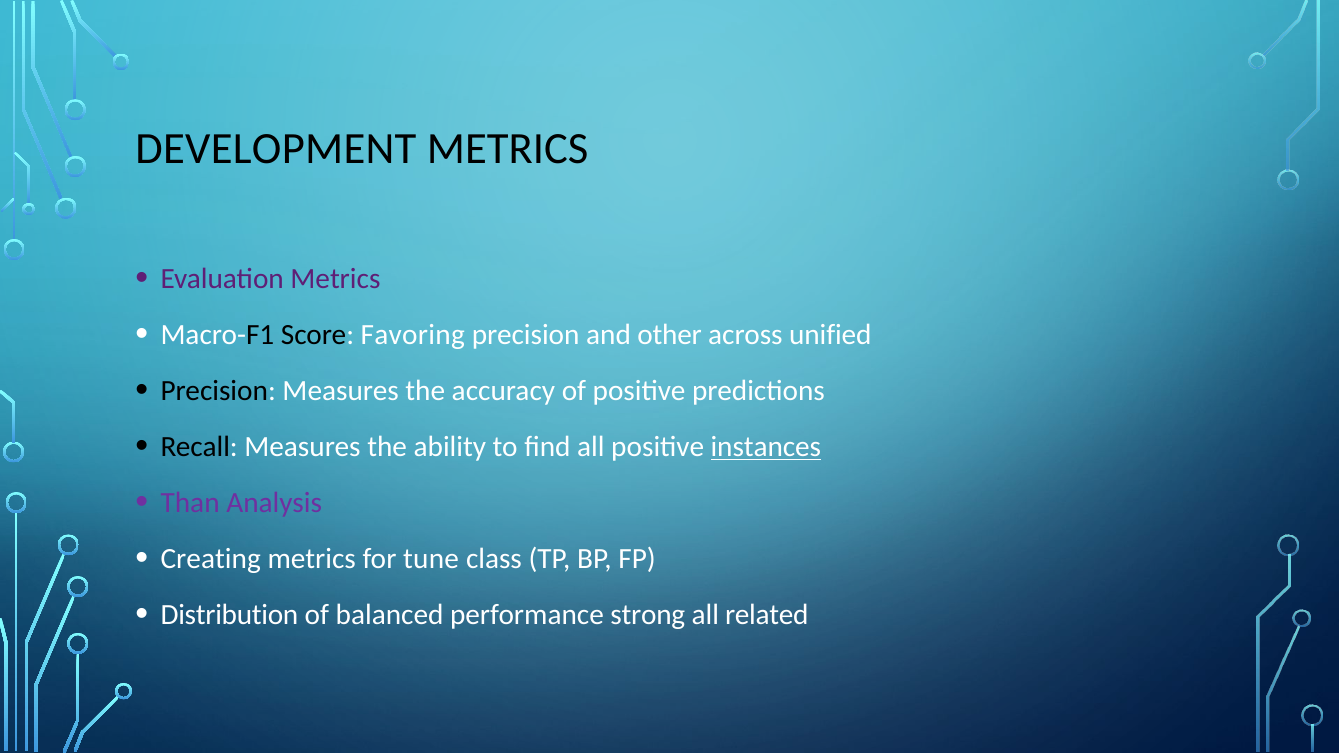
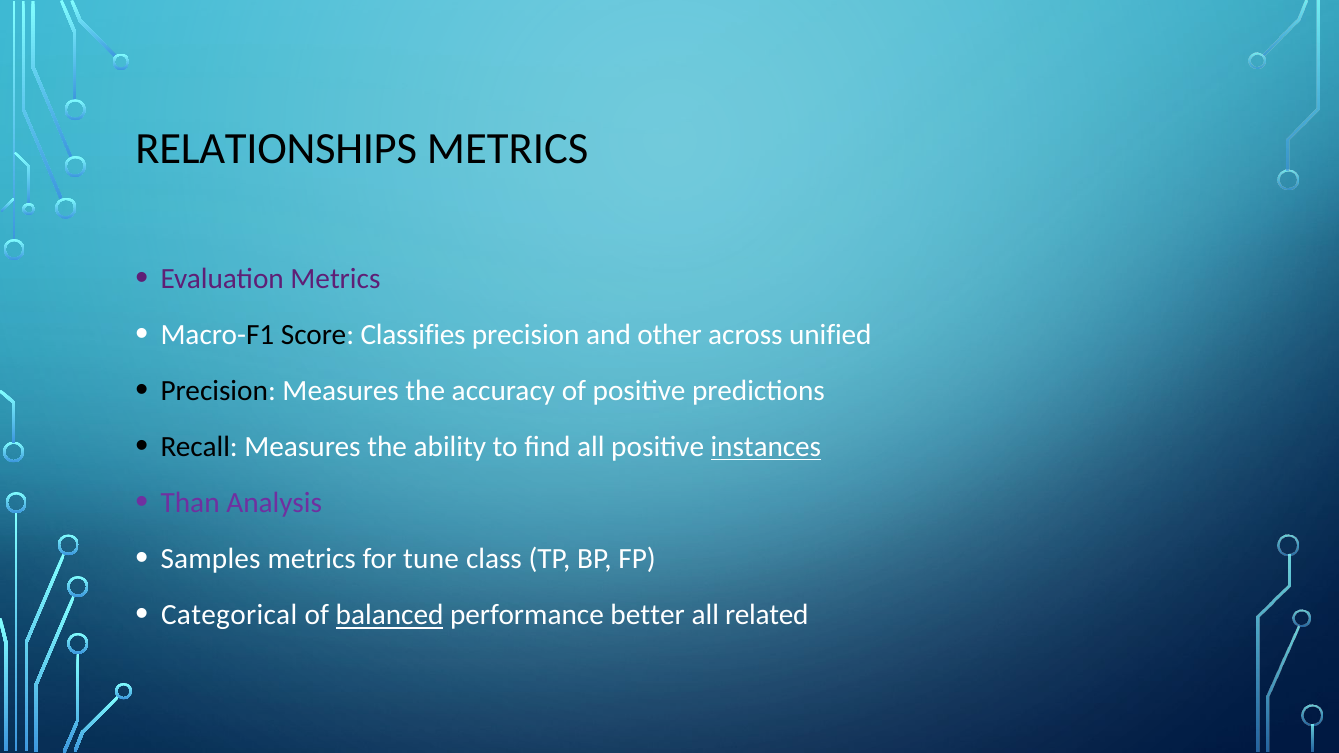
DEVELOPMENT: DEVELOPMENT -> RELATIONSHIPS (276, 149)
Favoring: Favoring -> Classifies (413, 335)
Creating: Creating -> Samples (211, 559)
Distribution: Distribution -> Categorical (229, 615)
balanced underline: none -> present (390, 615)
strong: strong -> better (648, 615)
